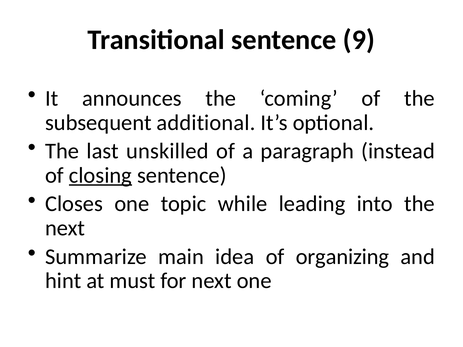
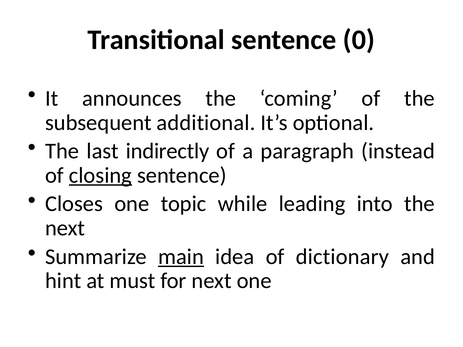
9: 9 -> 0 (359, 40)
unskilled: unskilled -> indirectly (168, 151)
main underline: none -> present (181, 257)
organizing: organizing -> dictionary (342, 257)
